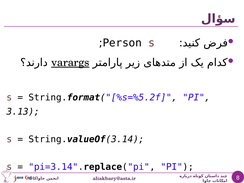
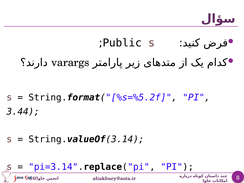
Person: Person -> Public (122, 43)
varargs underline: present -> none (70, 63)
3.13: 3.13 -> 3.44 (23, 112)
